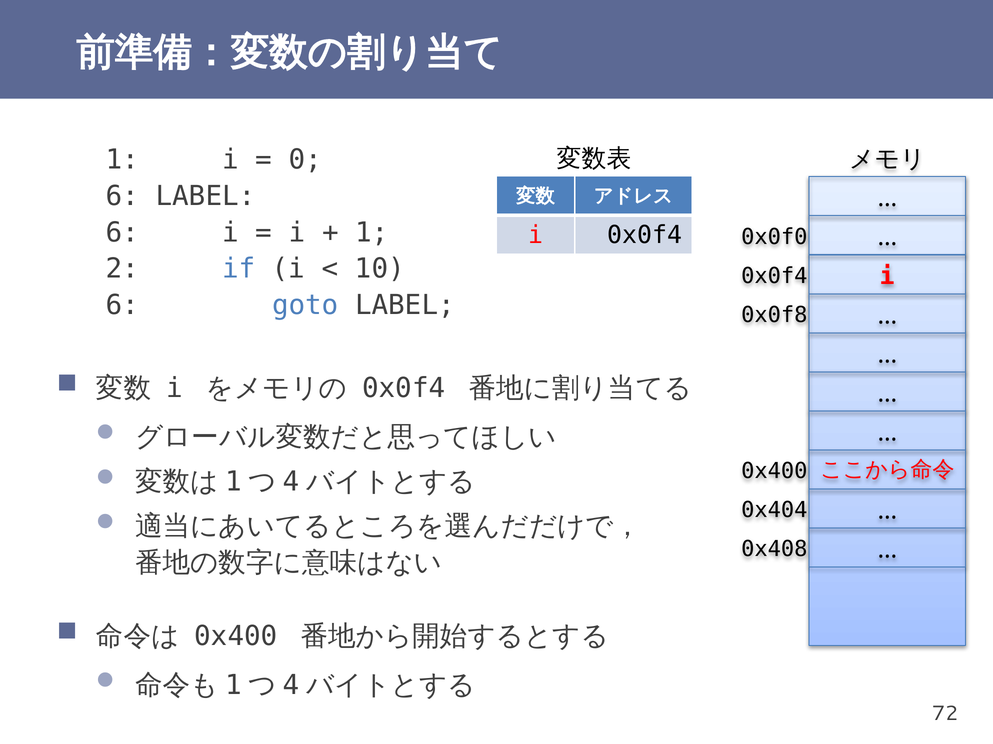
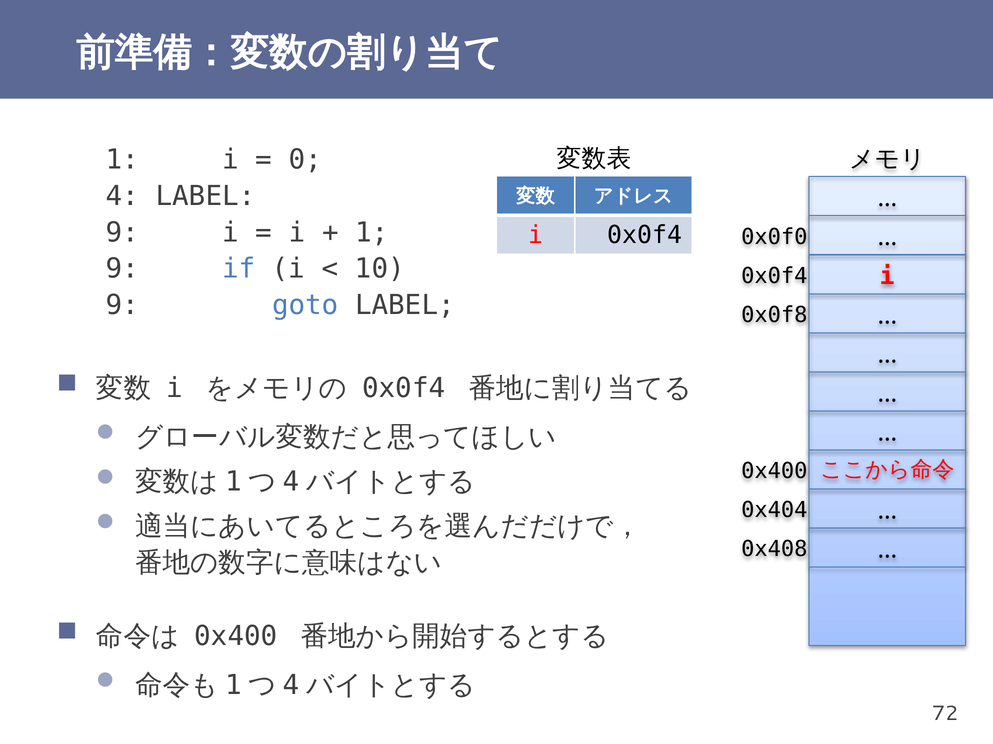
6: 6 -> 4 (122, 196)
6: 6 -> 9 (122, 233)
2: 2 -> 9 (122, 269)
6: 6 -> 9 (122, 306)
